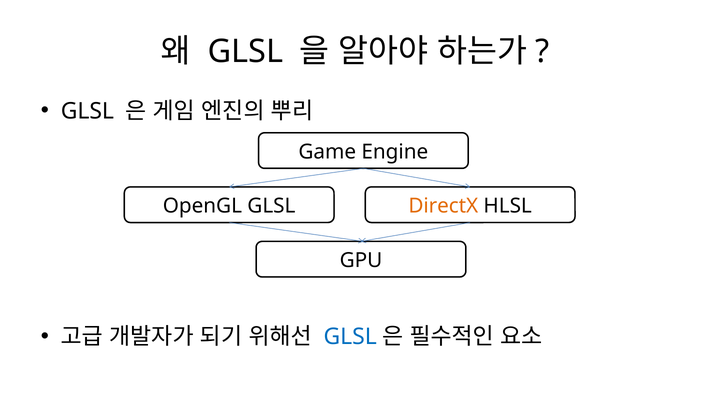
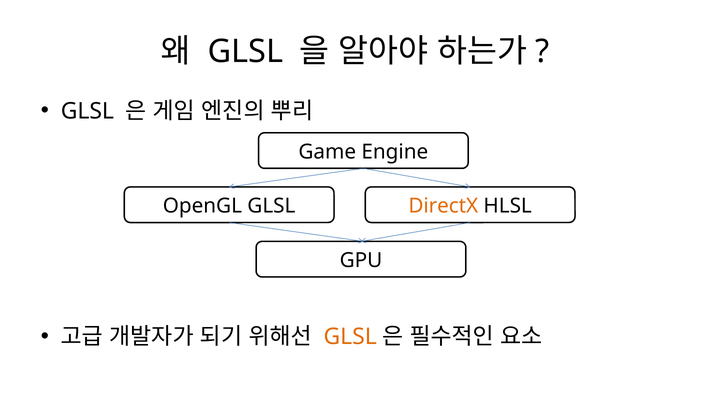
GLSL colour: blue -> orange (350, 337)
